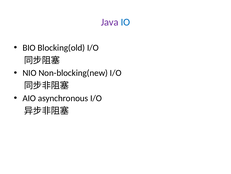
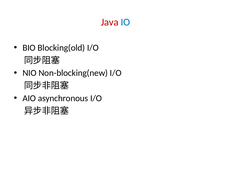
Java colour: purple -> red (110, 22)
